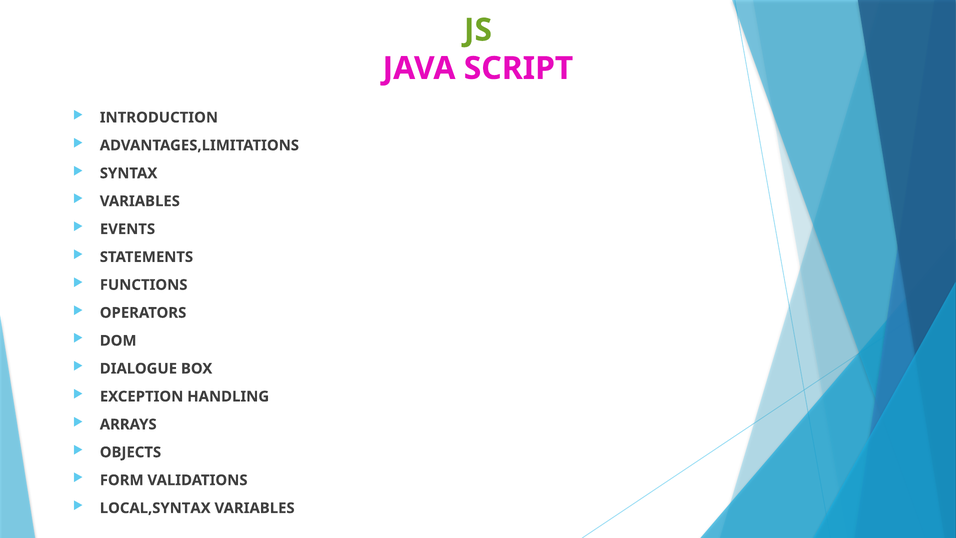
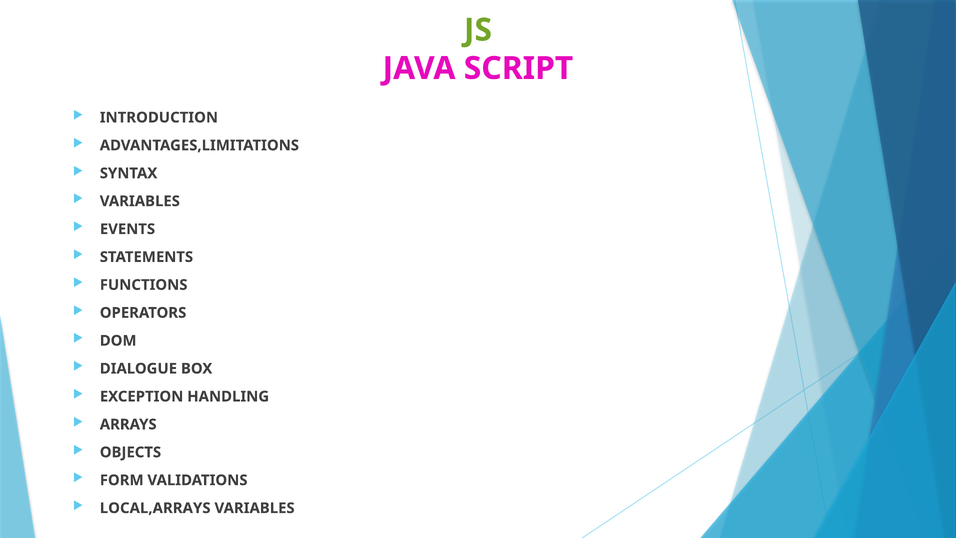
LOCAL,SYNTAX: LOCAL,SYNTAX -> LOCAL,ARRAYS (155, 508)
